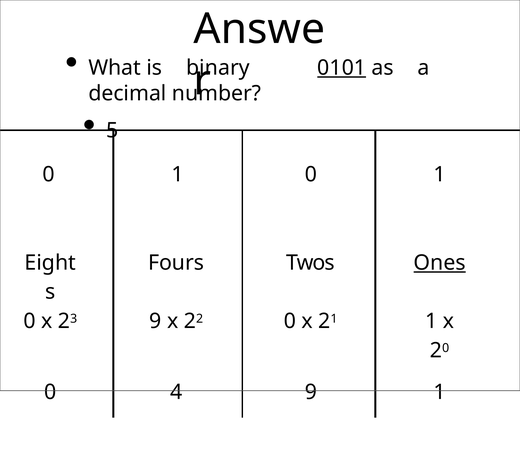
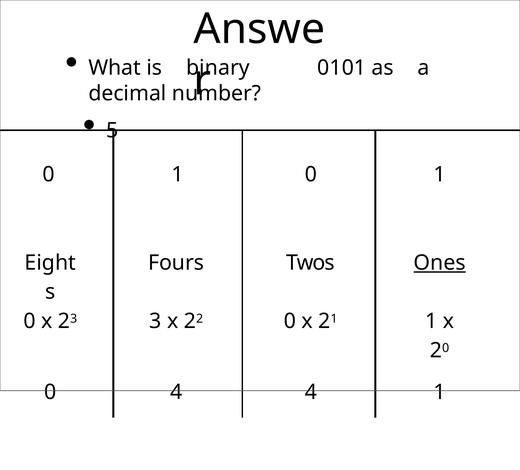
0101 underline: present -> none (342, 68)
23 9: 9 -> 3 (155, 321)
4 9: 9 -> 4 (311, 392)
